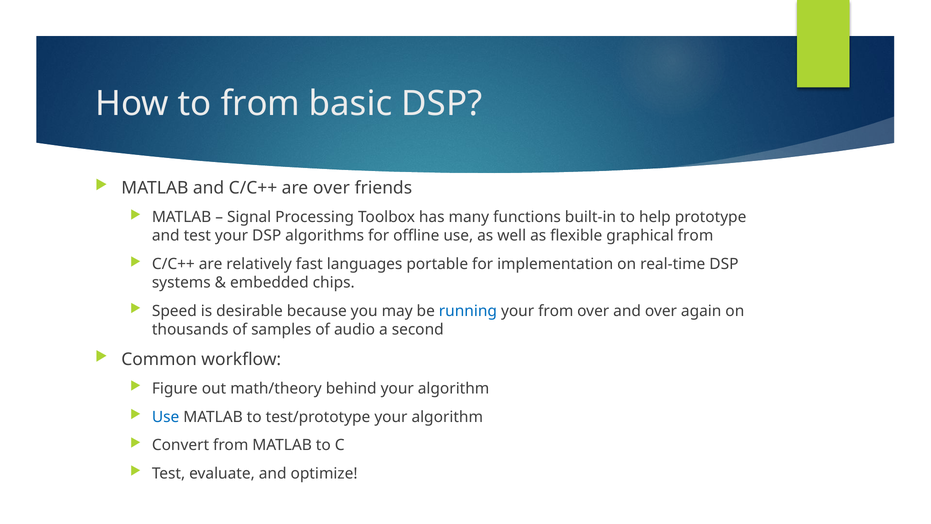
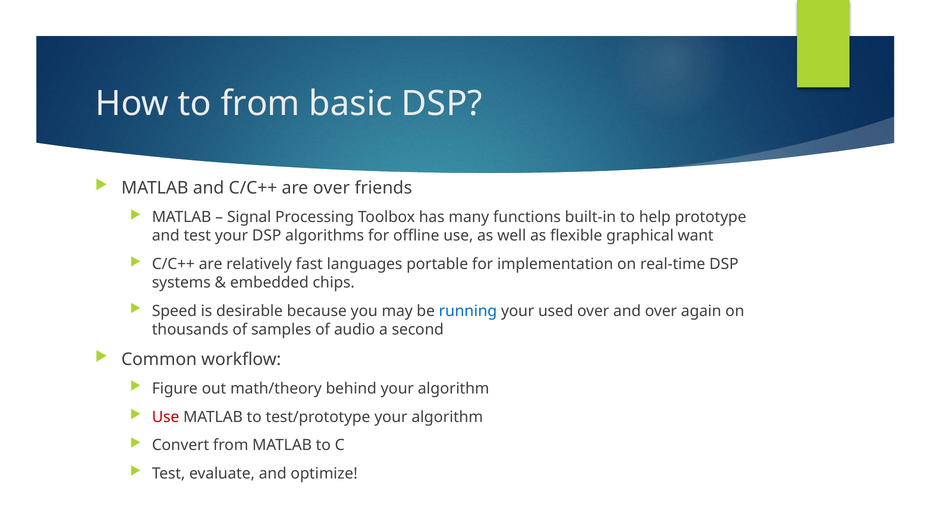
graphical from: from -> want (696, 236)
your from: from -> used (556, 311)
Use colour: blue -> red (166, 417)
